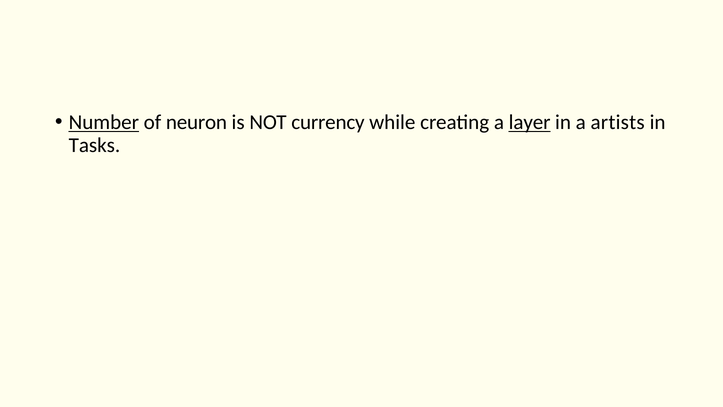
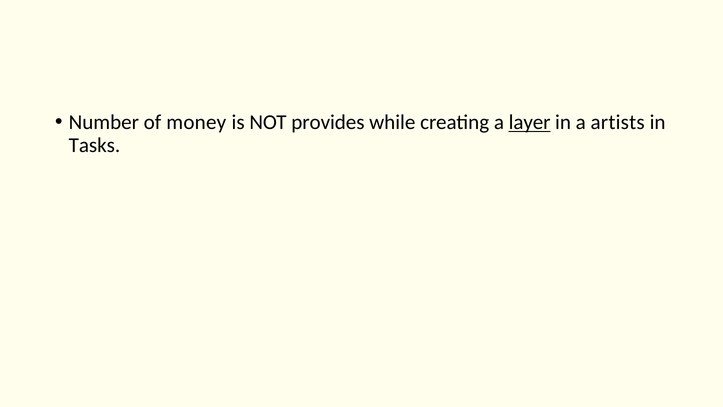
Number underline: present -> none (104, 122)
neuron: neuron -> money (196, 122)
currency: currency -> provides (328, 122)
